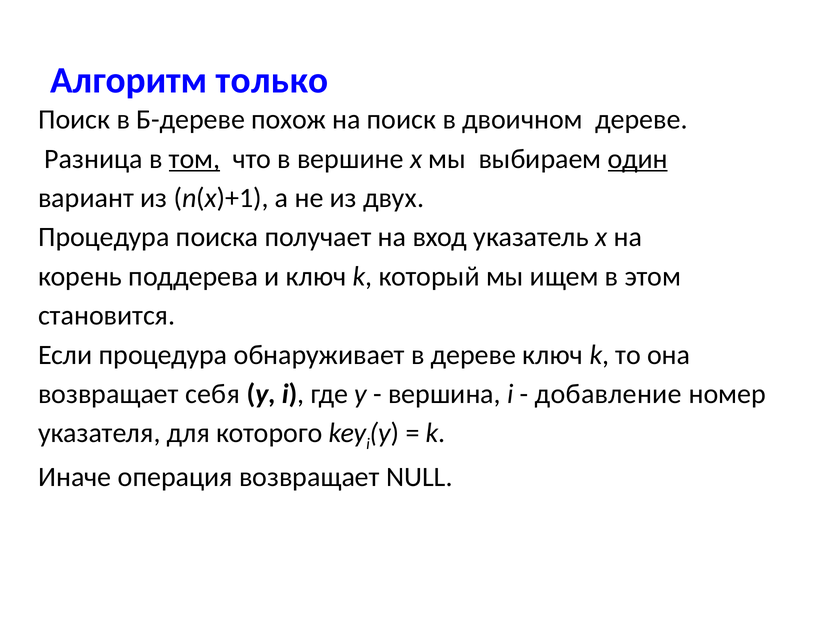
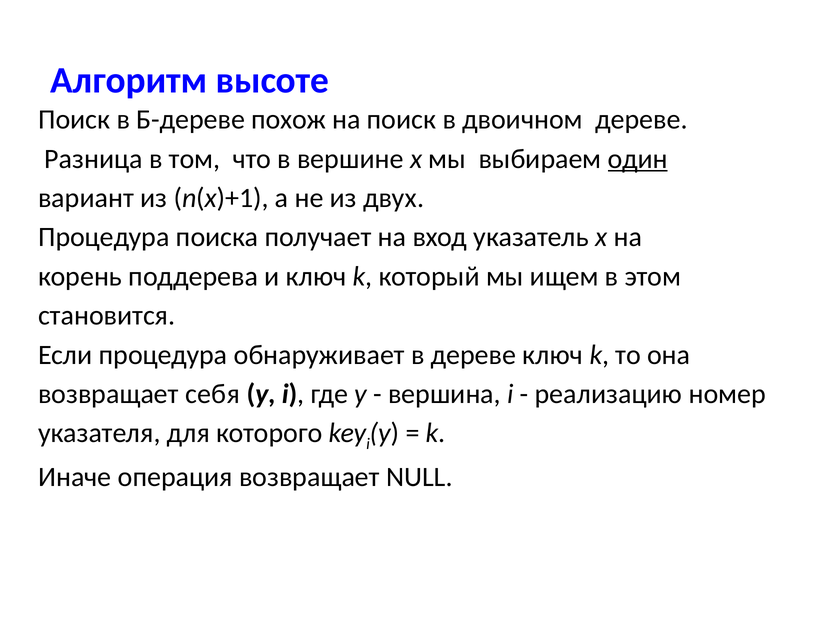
только: только -> высоте (272, 80)
том underline: present -> none (194, 159)
добавление: добавление -> реализацию (608, 394)
